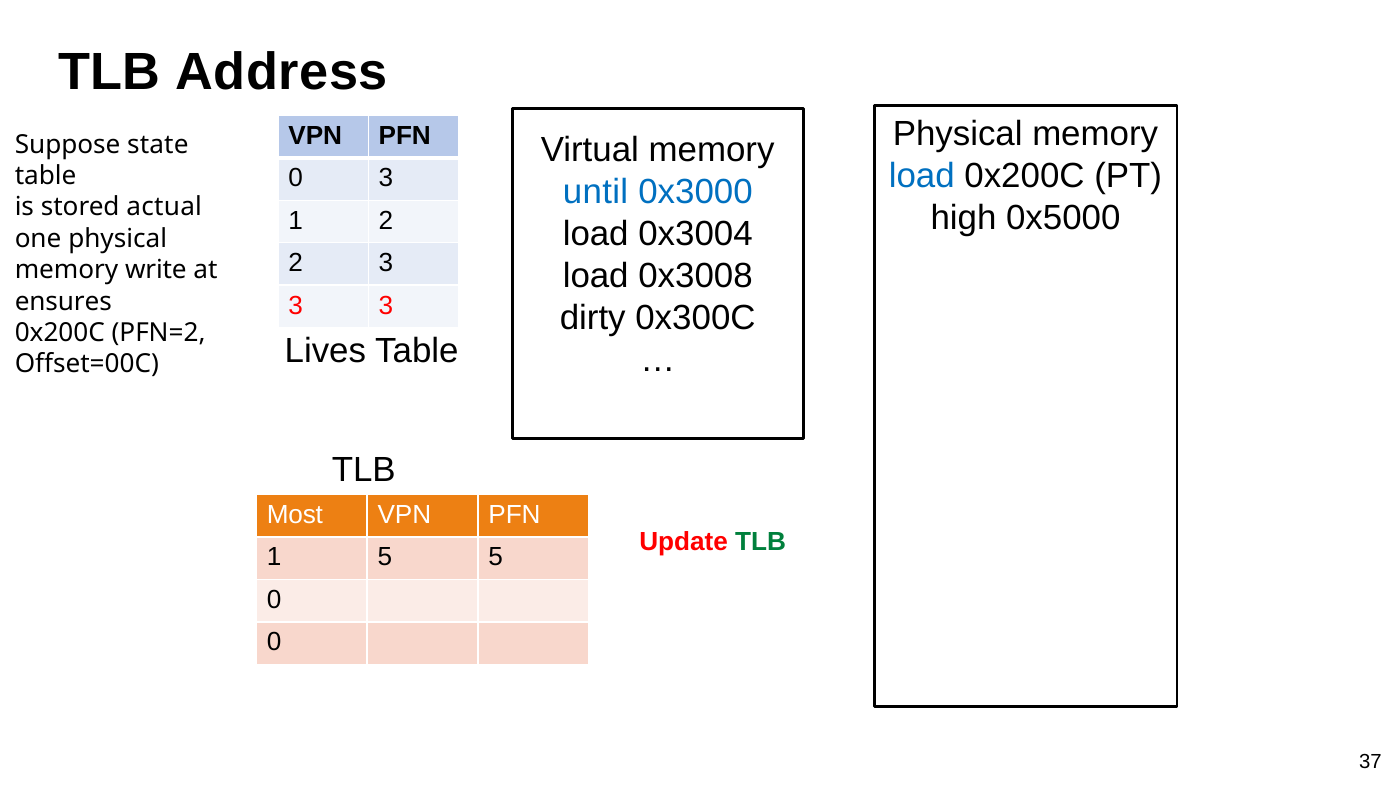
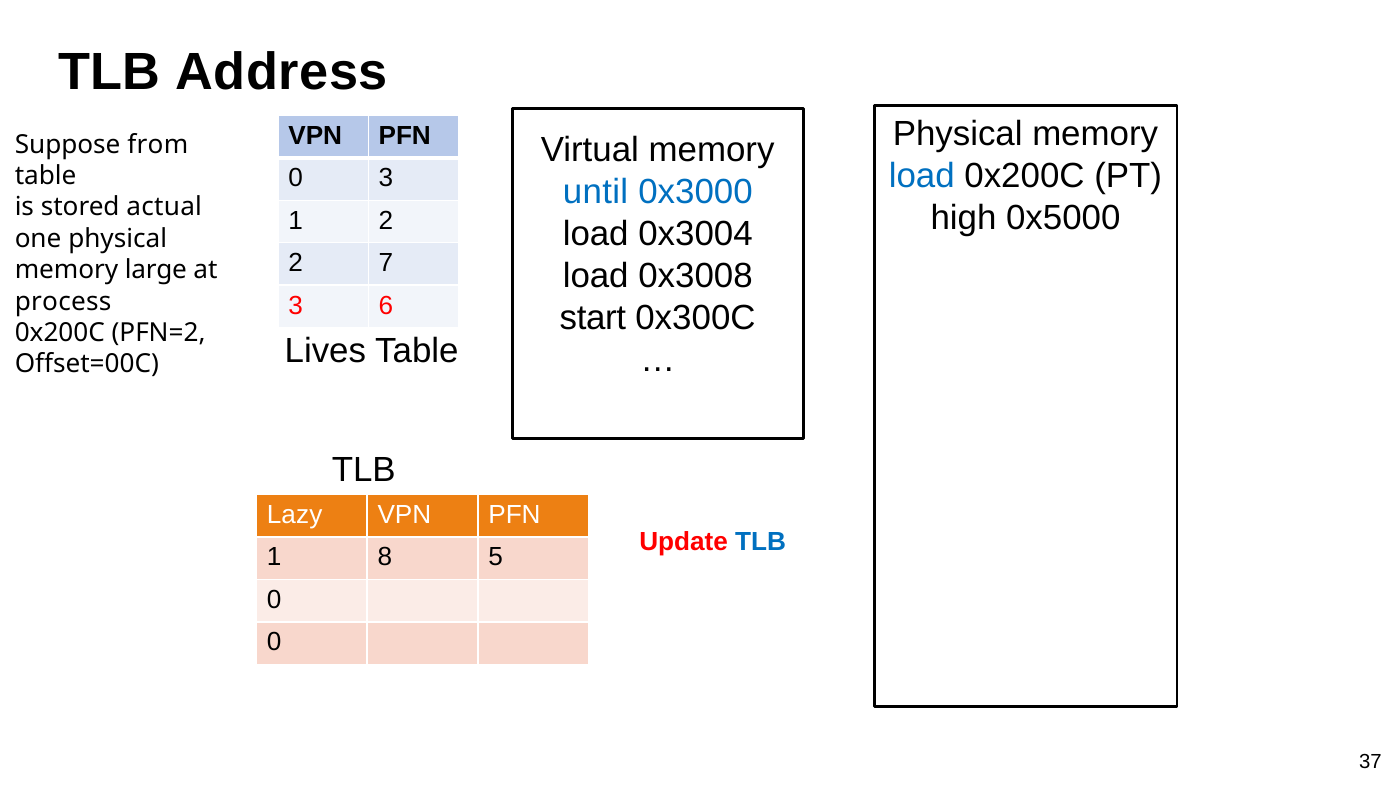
state: state -> from (158, 144)
2 3: 3 -> 7 (386, 263)
write: write -> large (156, 270)
3: 3 -> 6 (386, 305)
ensures: ensures -> process (63, 301)
dirty: dirty -> start (593, 318)
Most: Most -> Lazy (295, 515)
TLB colour: green -> blue (761, 542)
1 5: 5 -> 8 (385, 557)
